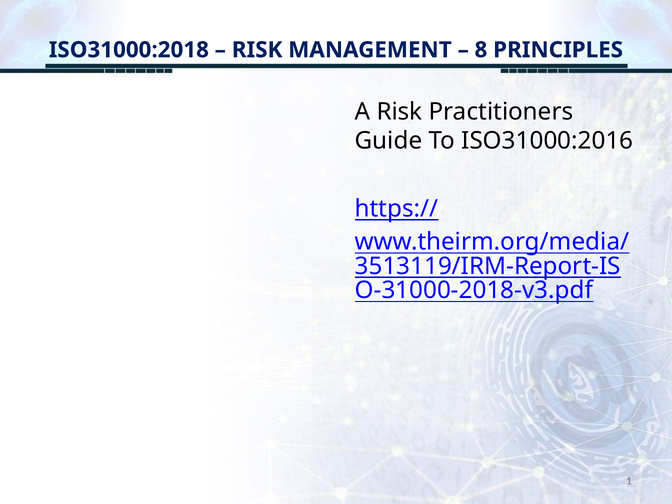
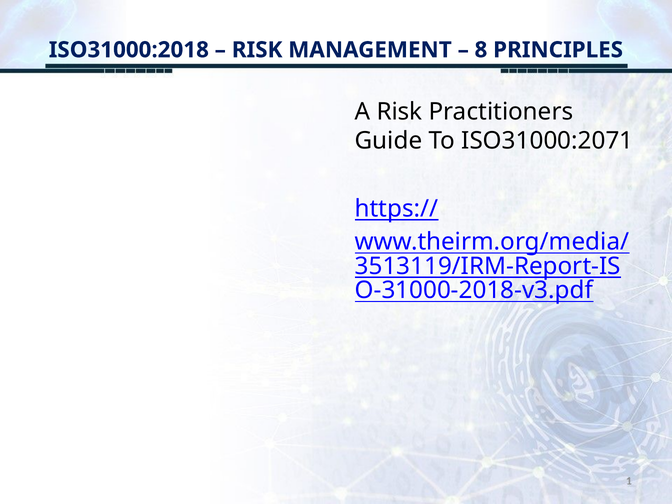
ISO31000:2016: ISO31000:2016 -> ISO31000:2071 (547, 141)
